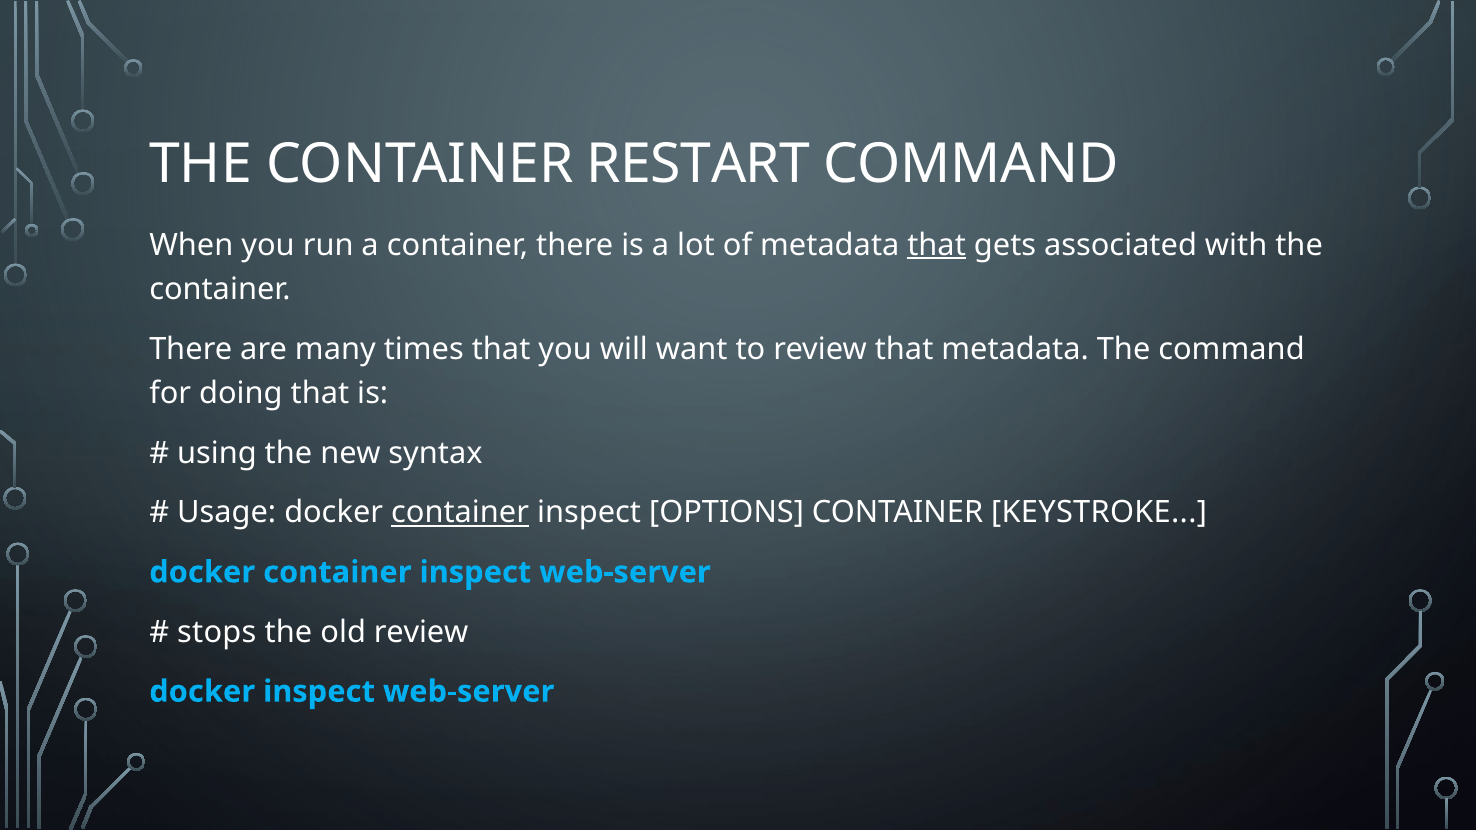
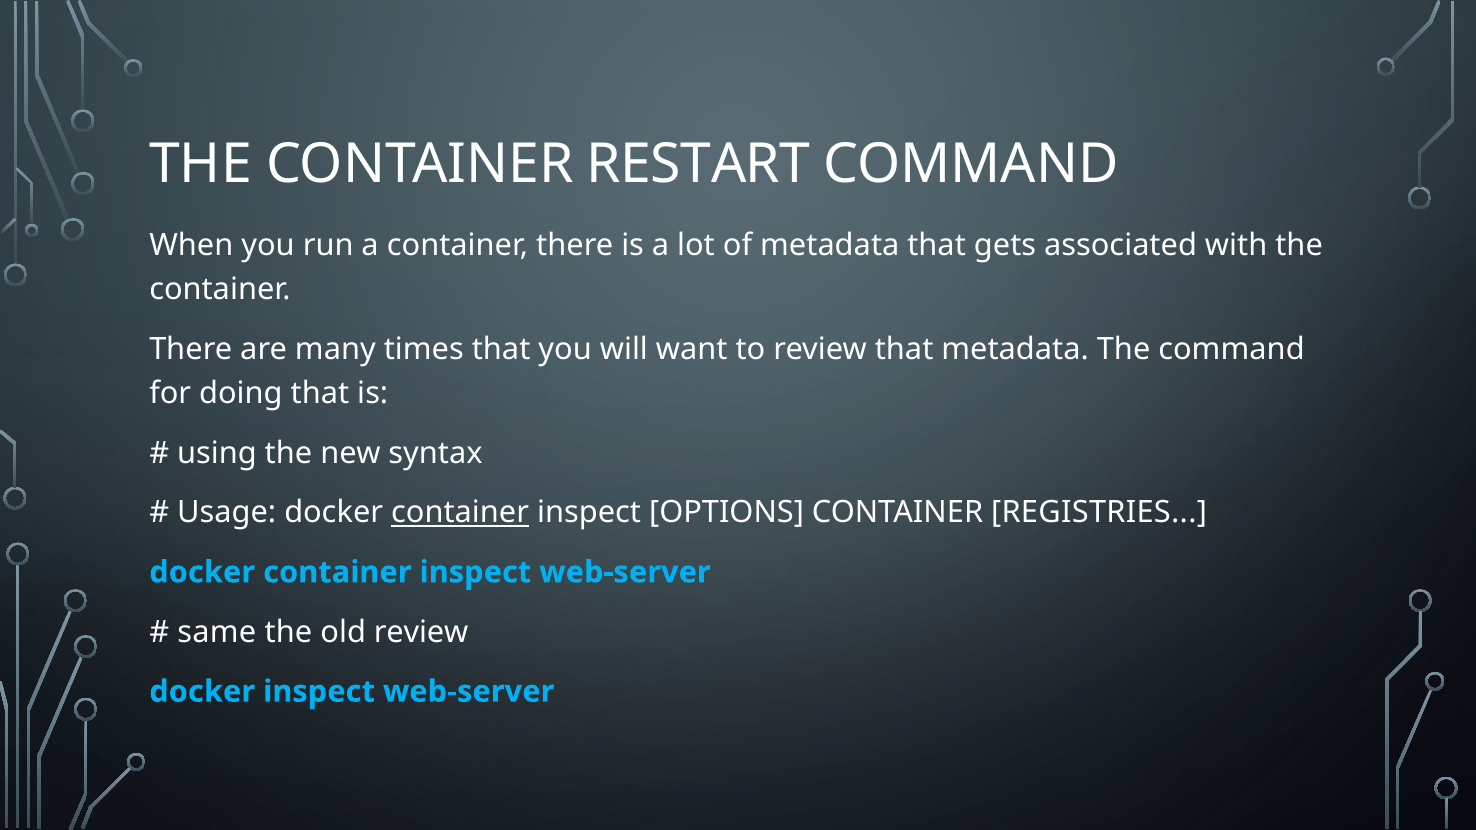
that underline: present -> none (937, 245)
KEYSTROKE: KEYSTROKE -> REGISTRIES (1099, 513)
stops: stops -> same (217, 632)
